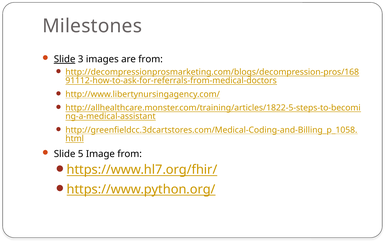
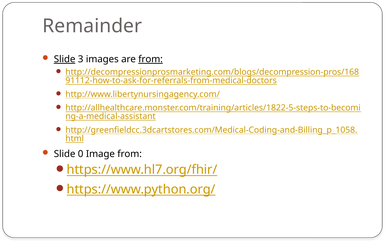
Milestones: Milestones -> Remainder (92, 26)
from underline: none -> present (151, 59)
5: 5 -> 0 (81, 154)
